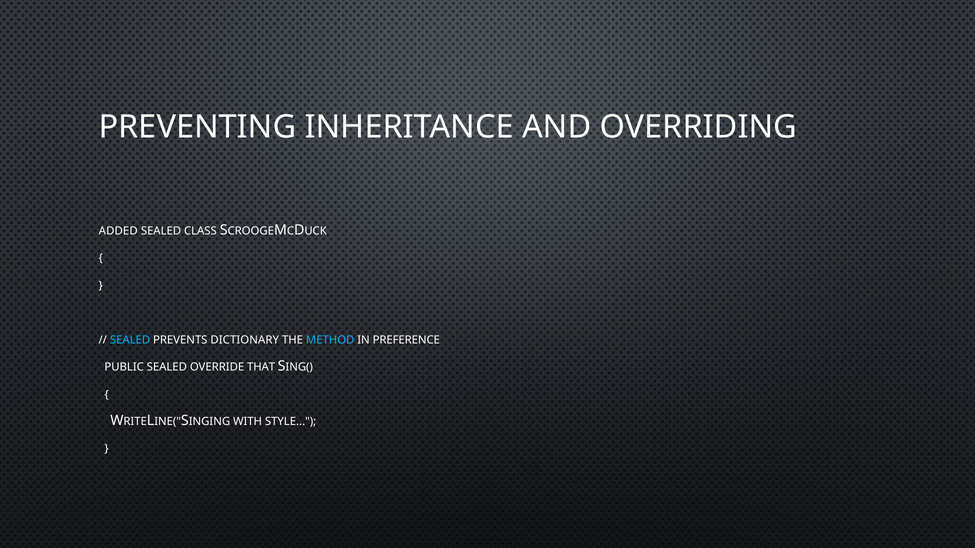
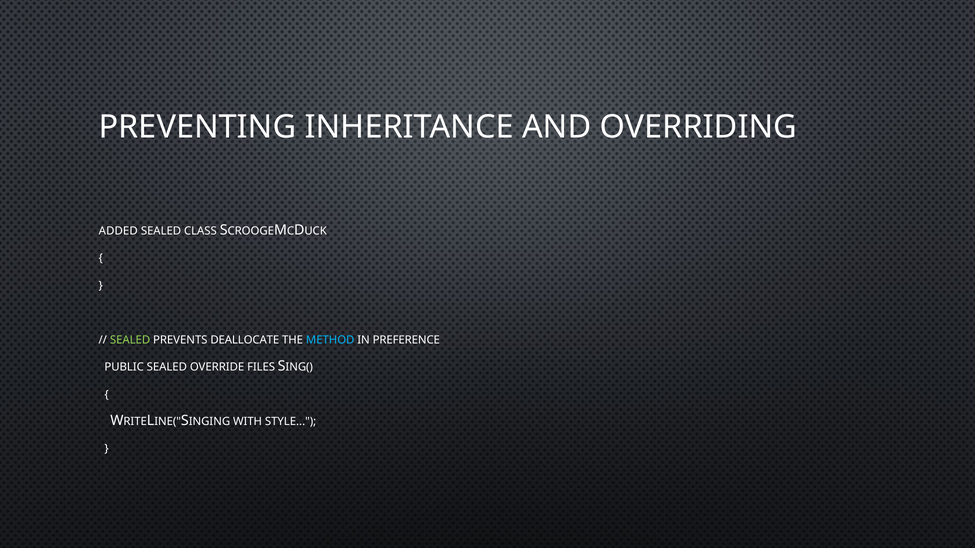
SEALED colour: light blue -> light green (130, 340)
DICTIONARY: DICTIONARY -> DEALLOCATE (245, 340)
THAT: THAT -> FILES (261, 367)
